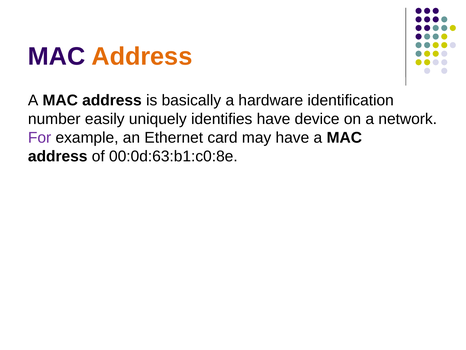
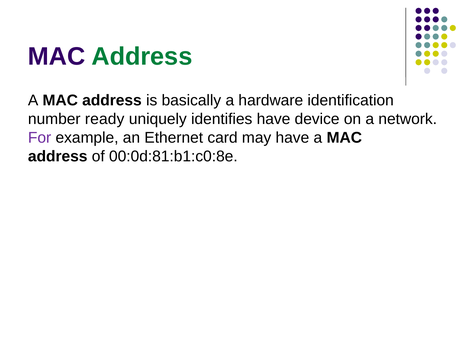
Address colour: orange -> green (142, 57)
easily: easily -> ready (105, 119)
00:0d:63:b1:c0:8e: 00:0d:63:b1:c0:8e -> 00:0d:81:b1:c0:8e (173, 156)
